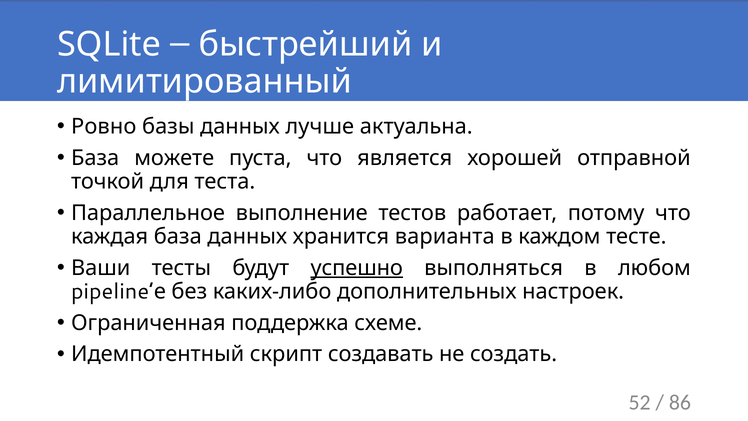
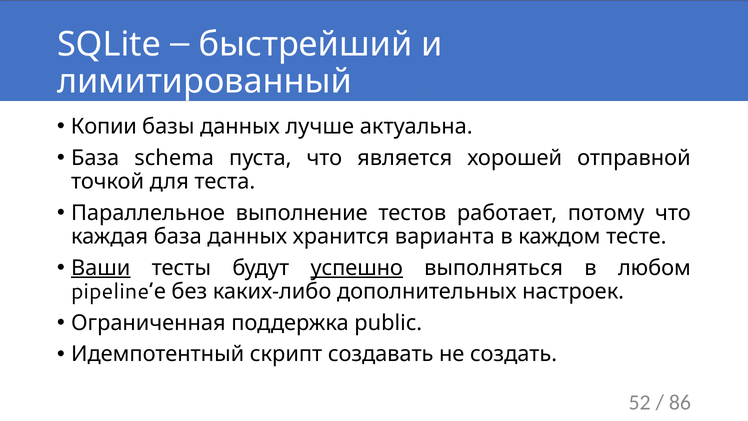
Ровно: Ровно -> Копии (104, 126)
можете: можете -> schema (174, 158)
Ваши underline: none -> present (101, 268)
схеме: схеме -> public (388, 323)
